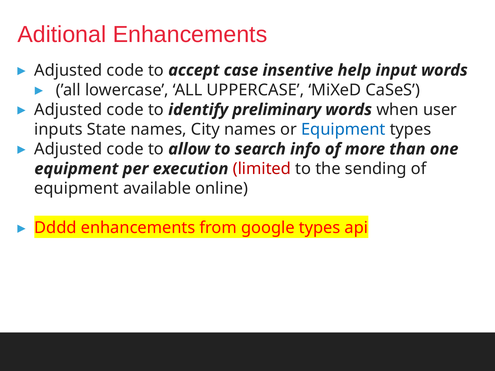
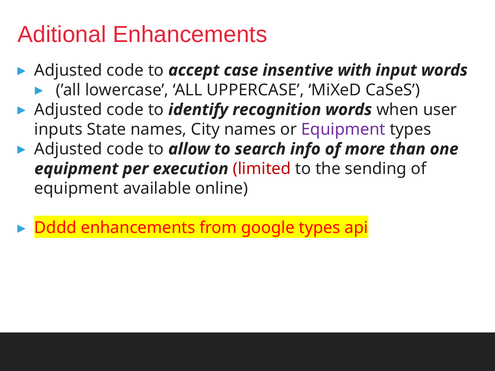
help: help -> with (355, 70)
preliminary: preliminary -> recognition (277, 110)
Equipment colour: blue -> purple (343, 129)
